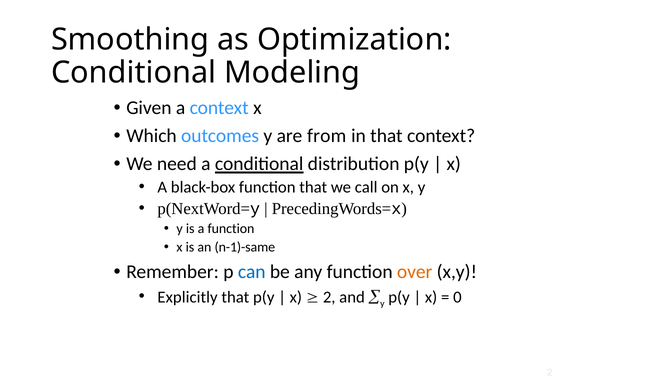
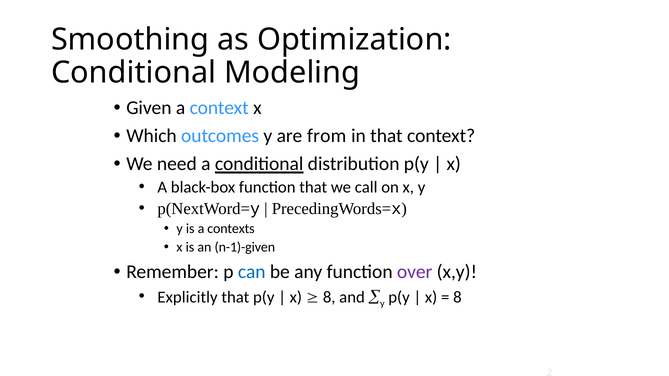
a function: function -> contexts (231, 229)
n-1)-same: n-1)-same -> n-1)-given (245, 247)
over colour: orange -> purple (415, 272)
2: 2 -> 8 (329, 297)
0: 0 -> 8 (457, 297)
